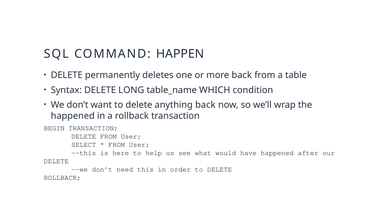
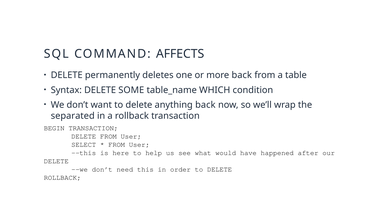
HAPPEN: HAPPEN -> AFFECTS (180, 54)
LONG: LONG -> SOME (131, 90)
happened: happened -> separated (73, 116)
